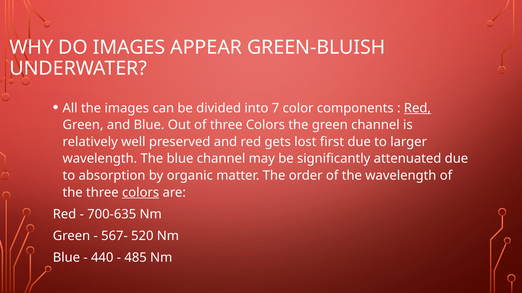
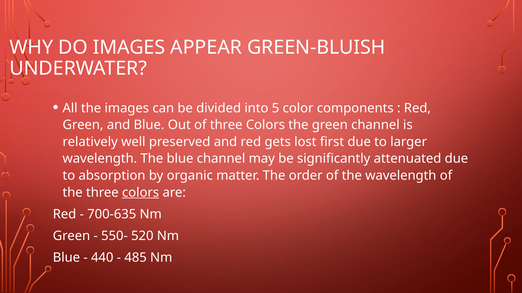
7: 7 -> 5 (276, 108)
Red underline: present -> none (417, 108)
567-: 567- -> 550- (114, 236)
